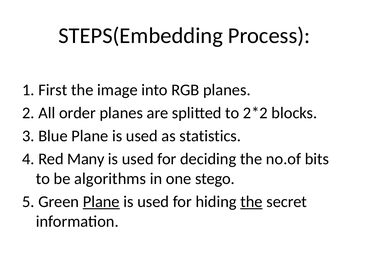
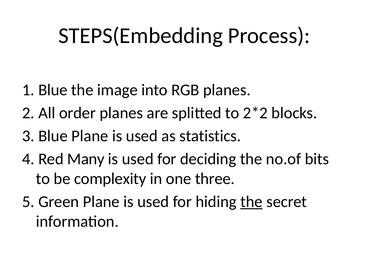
1 First: First -> Blue (53, 90)
algorithms: algorithms -> complexity (110, 178)
stego: stego -> three (215, 178)
Plane underline: present -> none (101, 201)
